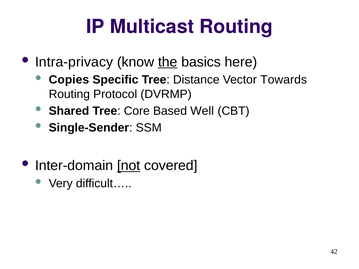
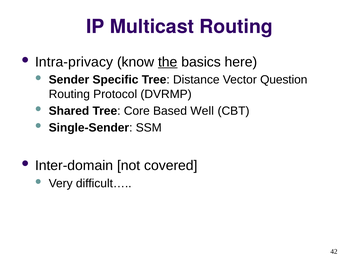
Copies: Copies -> Sender (69, 80)
Towards: Towards -> Question (284, 80)
not underline: present -> none (129, 166)
